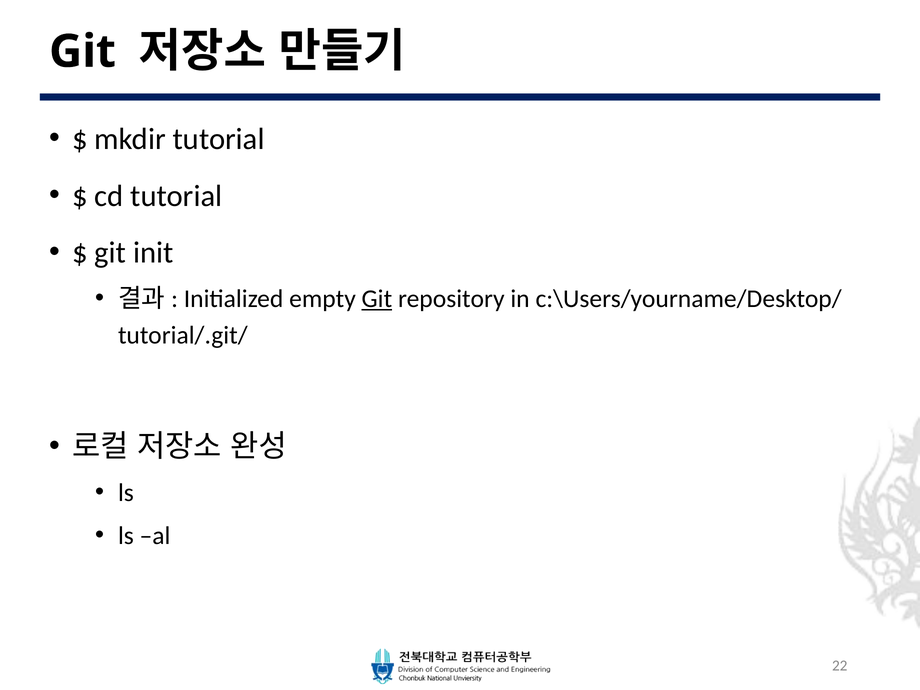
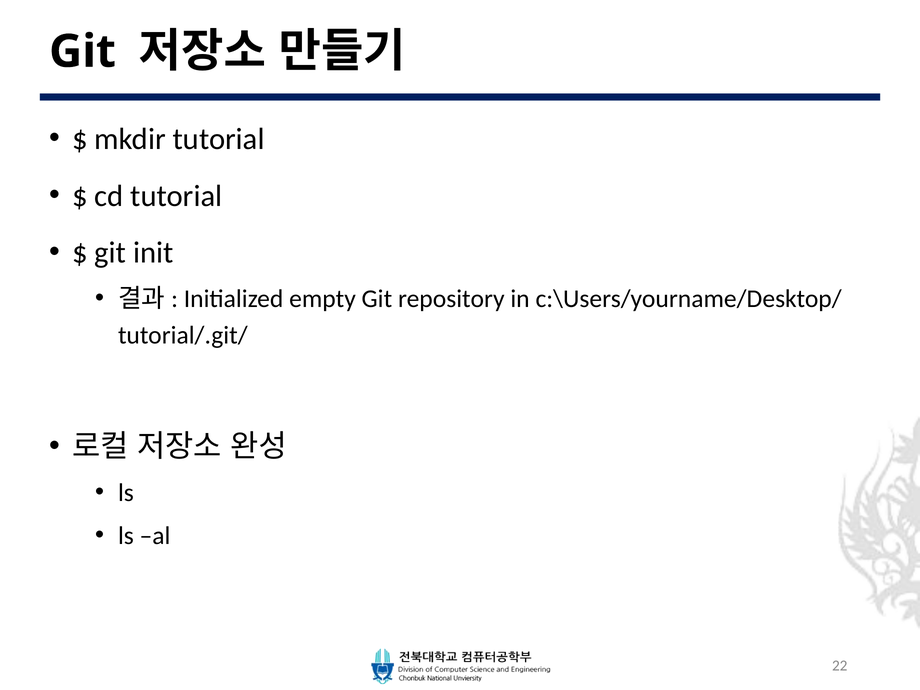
Git underline: present -> none (377, 299)
